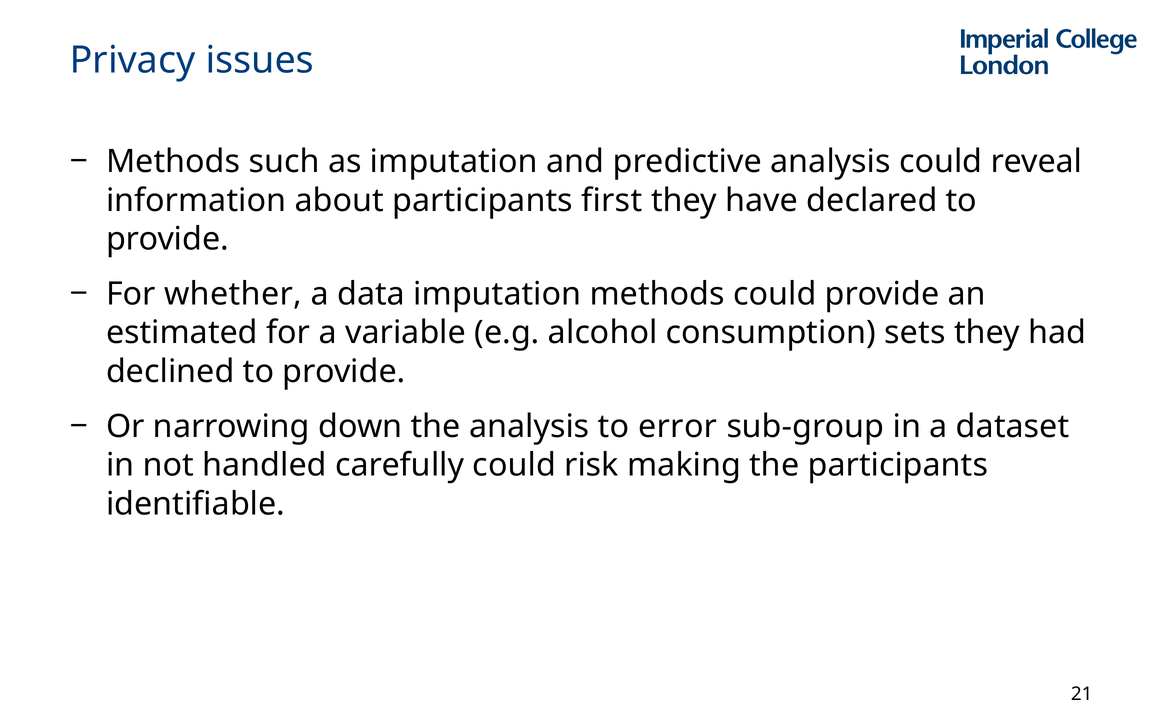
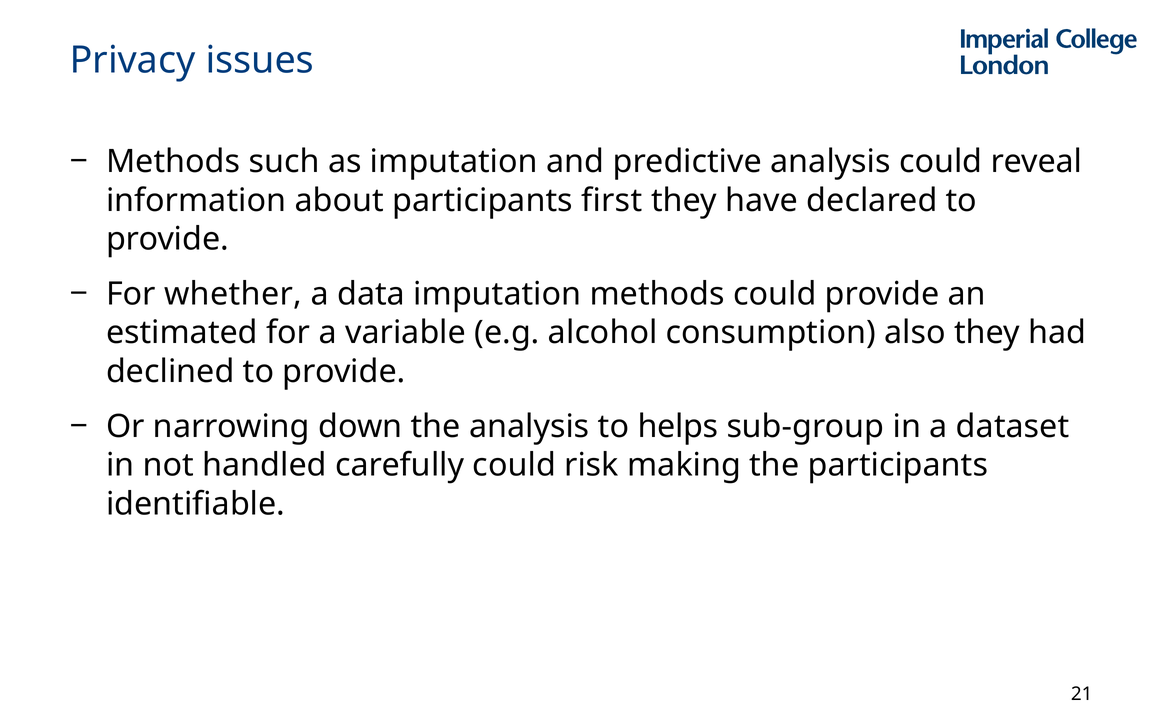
sets: sets -> also (915, 333)
error: error -> helps (678, 427)
